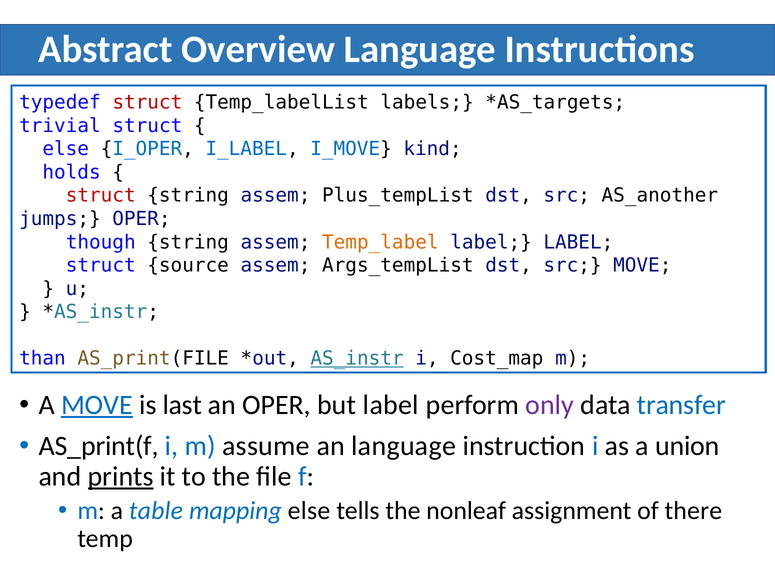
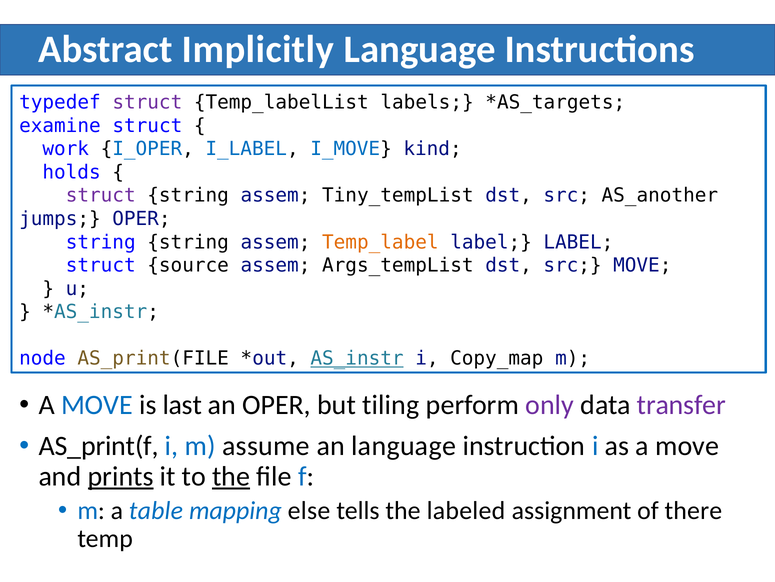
Overview: Overview -> Implicitly (258, 49)
struct colour: red -> purple (147, 102)
trivial: trivial -> examine (60, 126)
else: else -> work (66, 149)
struct colour: red -> purple (101, 195)
Plus_tempList: Plus_tempList -> Tiny_tempList (398, 195)
though: though -> string (101, 242)
than: than -> node (42, 358)
Cost_map: Cost_map -> Copy_map (497, 358)
MOVE underline: present -> none (97, 404)
but label: label -> tiling (391, 404)
transfer colour: blue -> purple (681, 404)
as a union: union -> move (687, 445)
the underline: none -> present (231, 476)
nonleaf: nonleaf -> labeled (466, 510)
